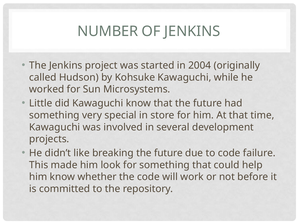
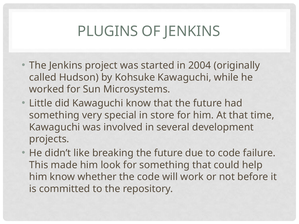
NUMBER: NUMBER -> PLUGINS (108, 31)
